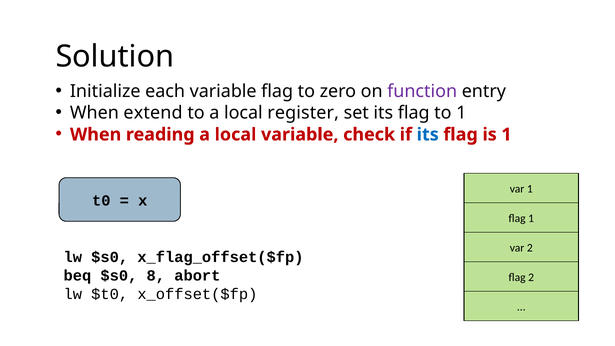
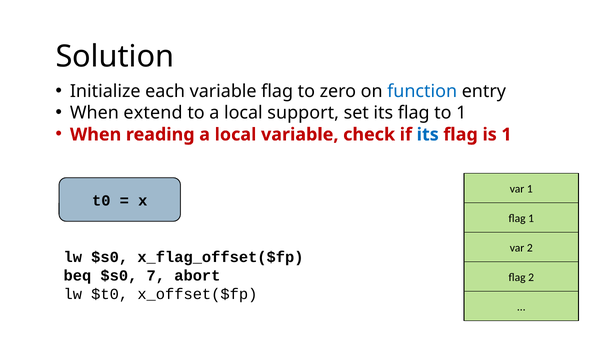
function colour: purple -> blue (422, 91)
register: register -> support (303, 113)
8: 8 -> 7 (156, 276)
